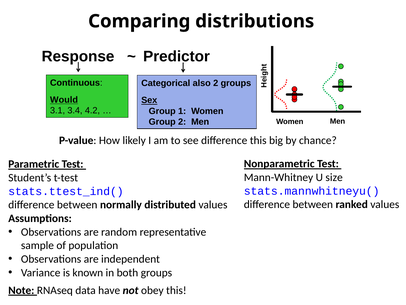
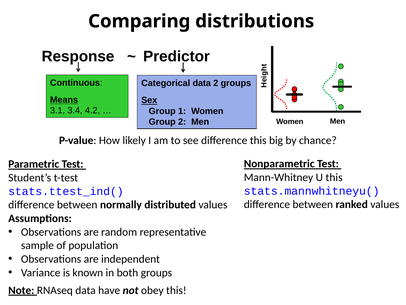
Categorical also: also -> data (202, 83)
Would: Would -> Means (64, 100)
U size: size -> this (334, 177)
